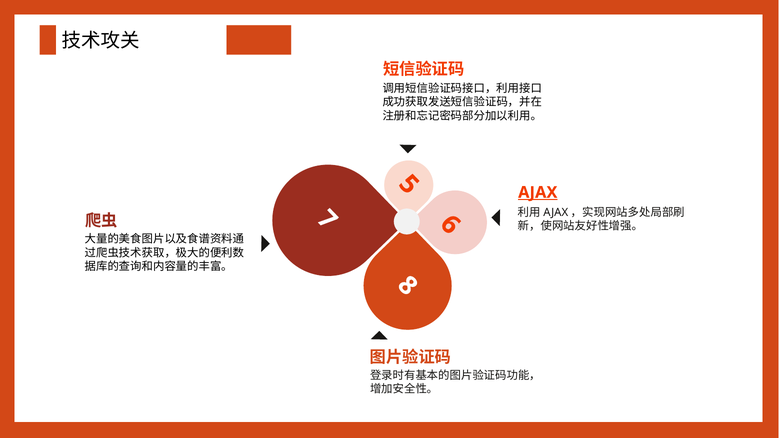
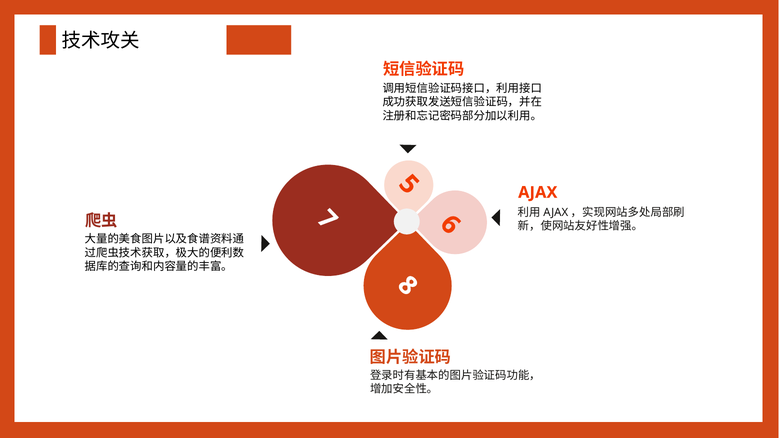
AJAX underline: present -> none (538, 192)
